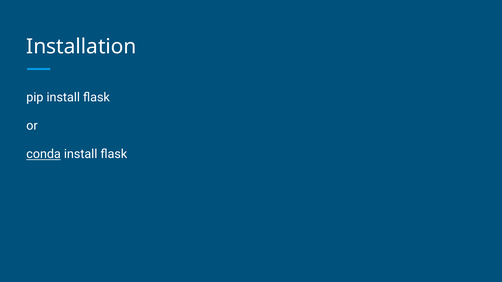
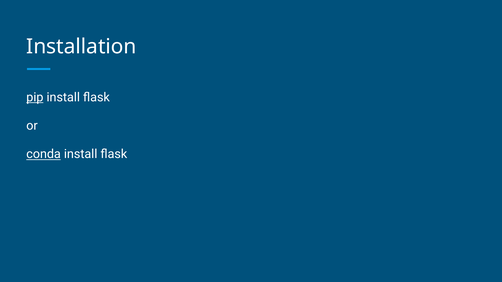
pip underline: none -> present (35, 97)
